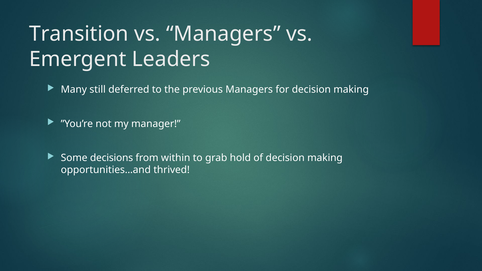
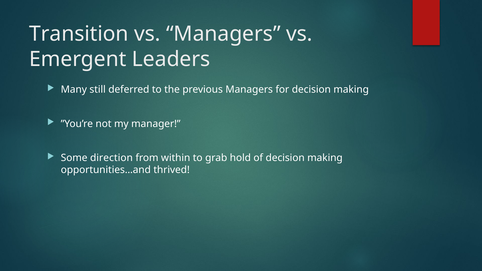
decisions: decisions -> direction (111, 158)
